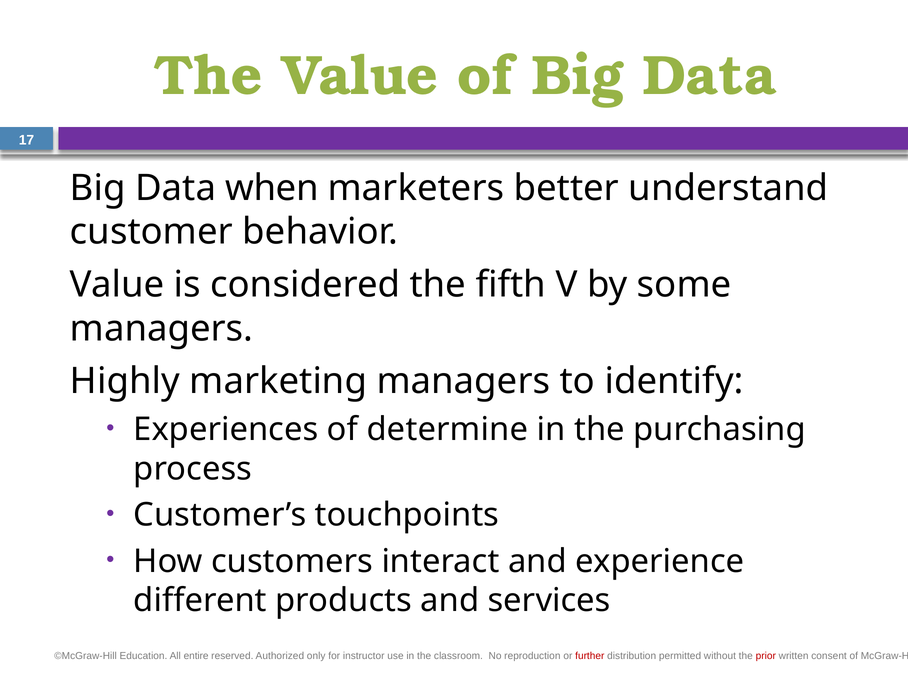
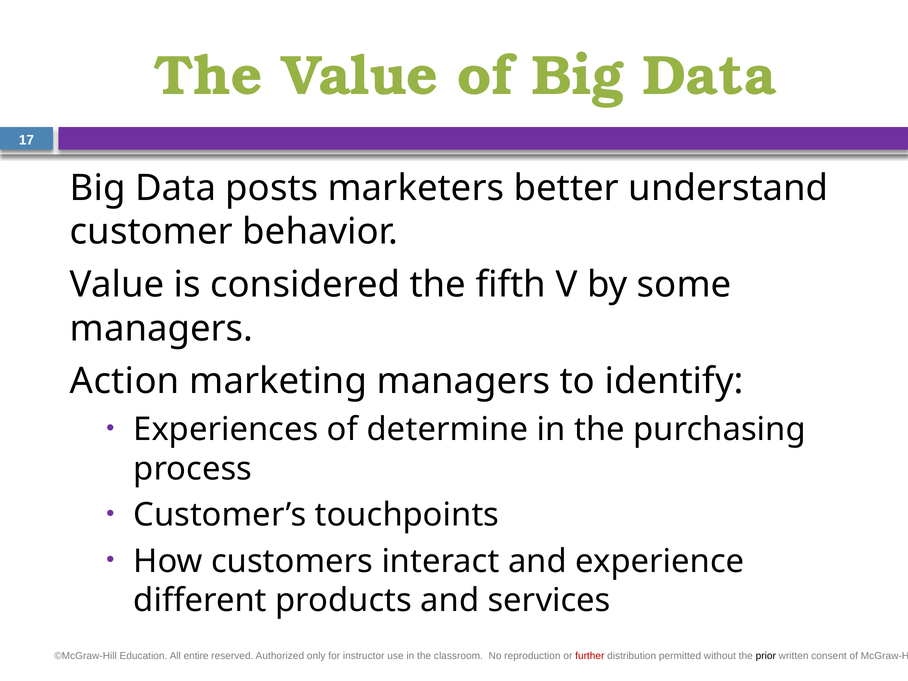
when: when -> posts (272, 188)
Highly: Highly -> Action (125, 381)
prior colour: red -> black (766, 656)
